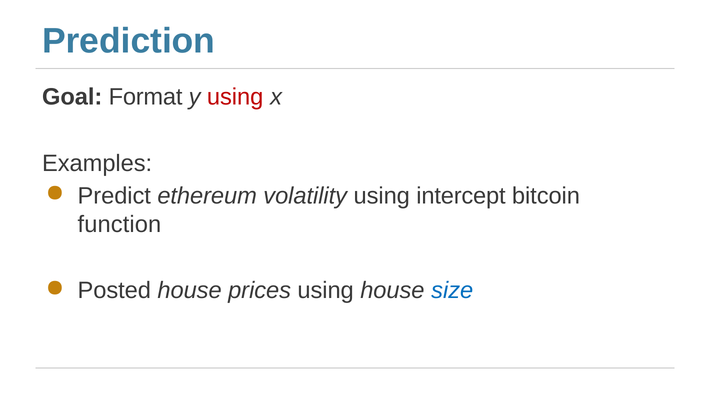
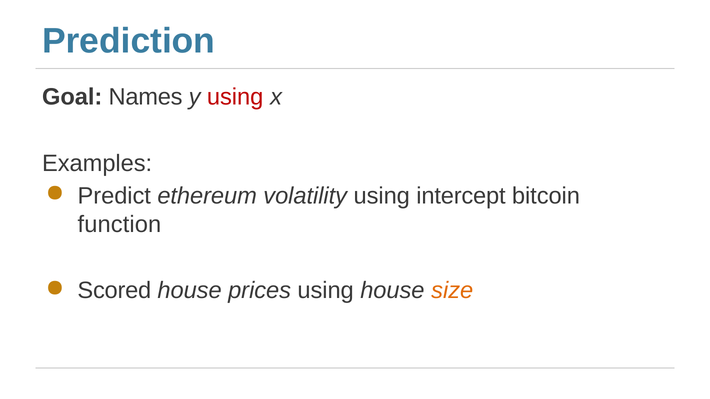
Format: Format -> Names (146, 97)
Posted: Posted -> Scored (114, 291)
size colour: blue -> orange (452, 291)
